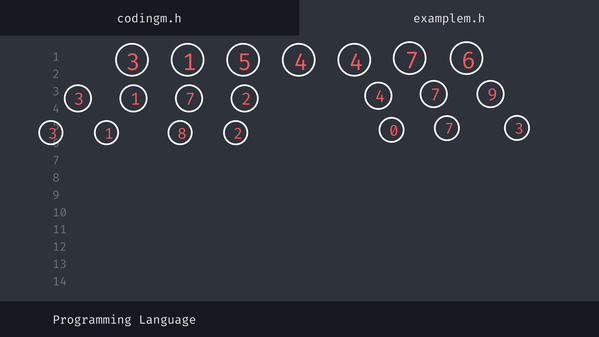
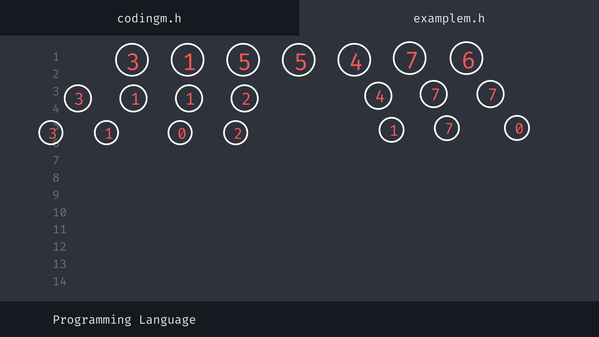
5 4: 4 -> 5 (301, 62)
1 7: 7 -> 1 (190, 99)
7 9: 9 -> 7 (493, 95)
1 8: 8 -> 0 (182, 134)
2 0: 0 -> 1 (394, 131)
7 3: 3 -> 0 (519, 129)
